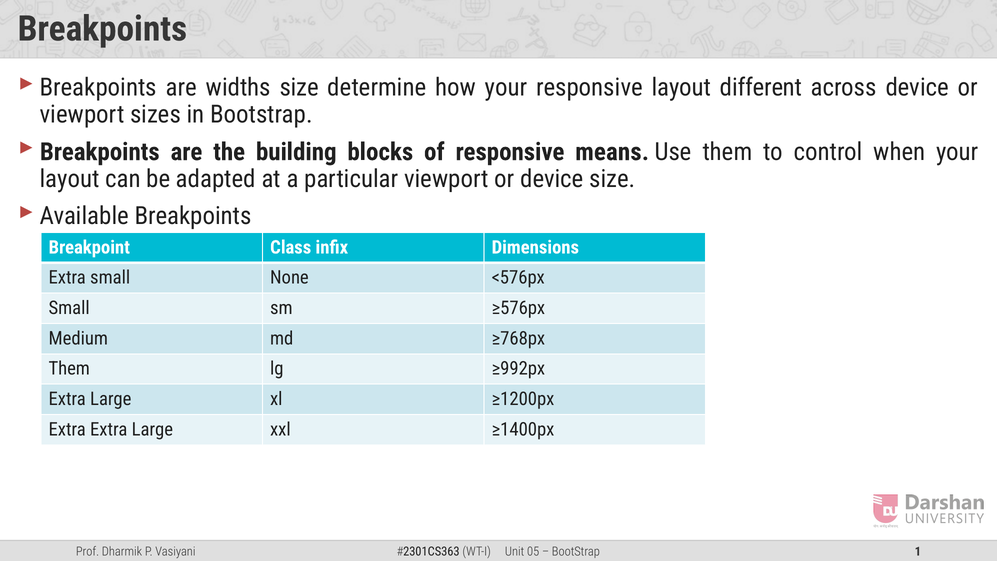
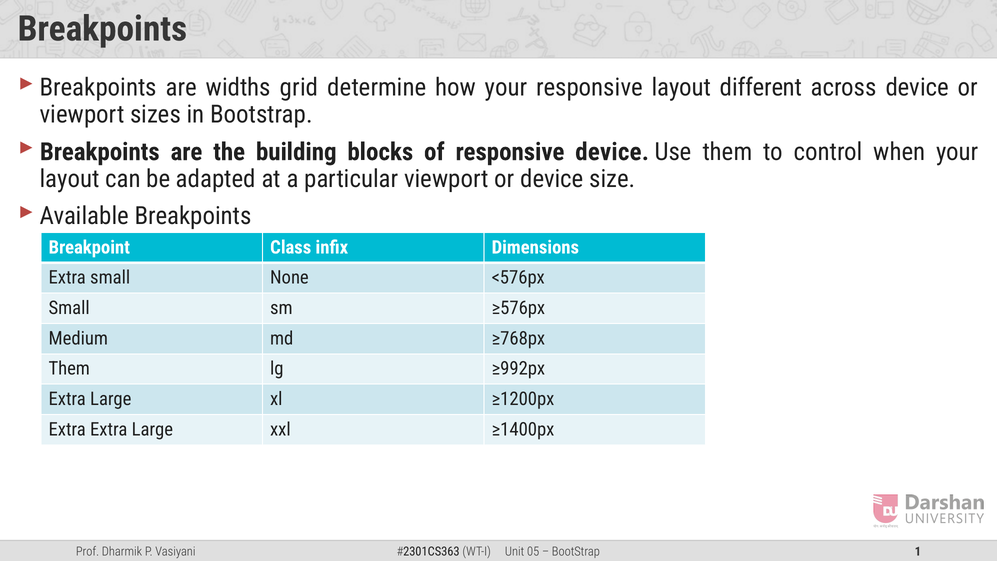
widths size: size -> grid (299, 88)
responsive means: means -> device (612, 152)
